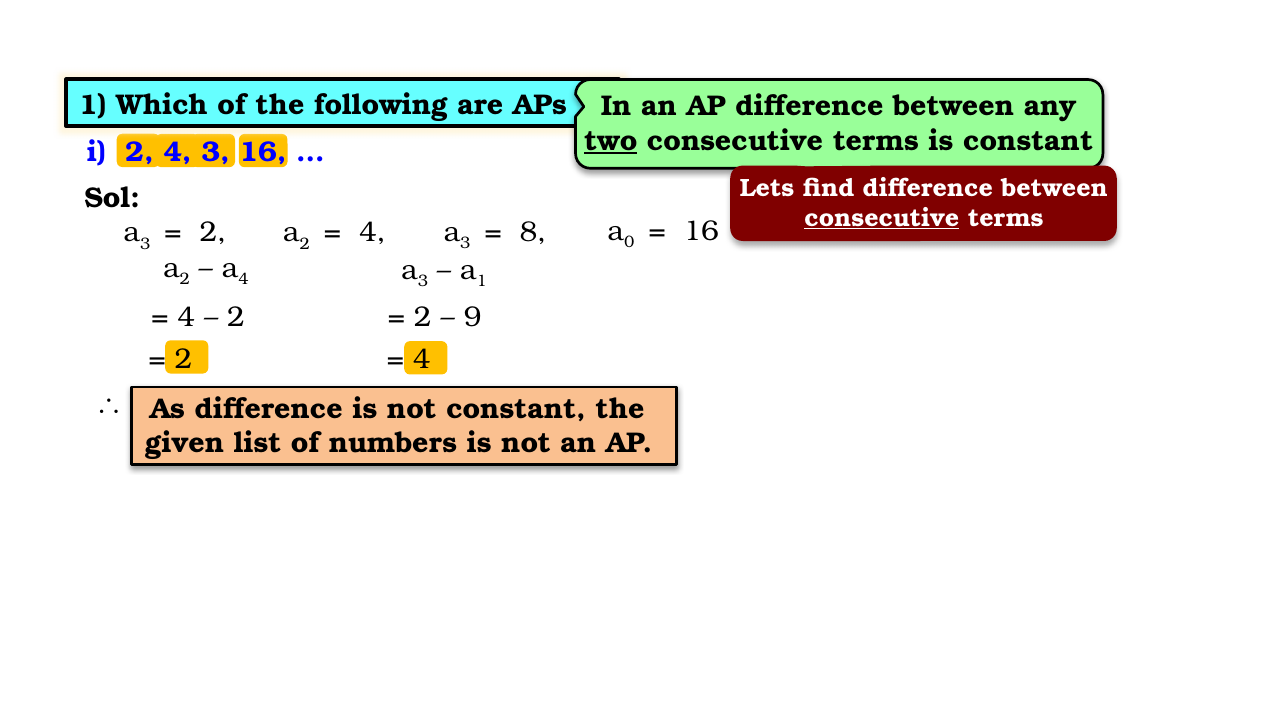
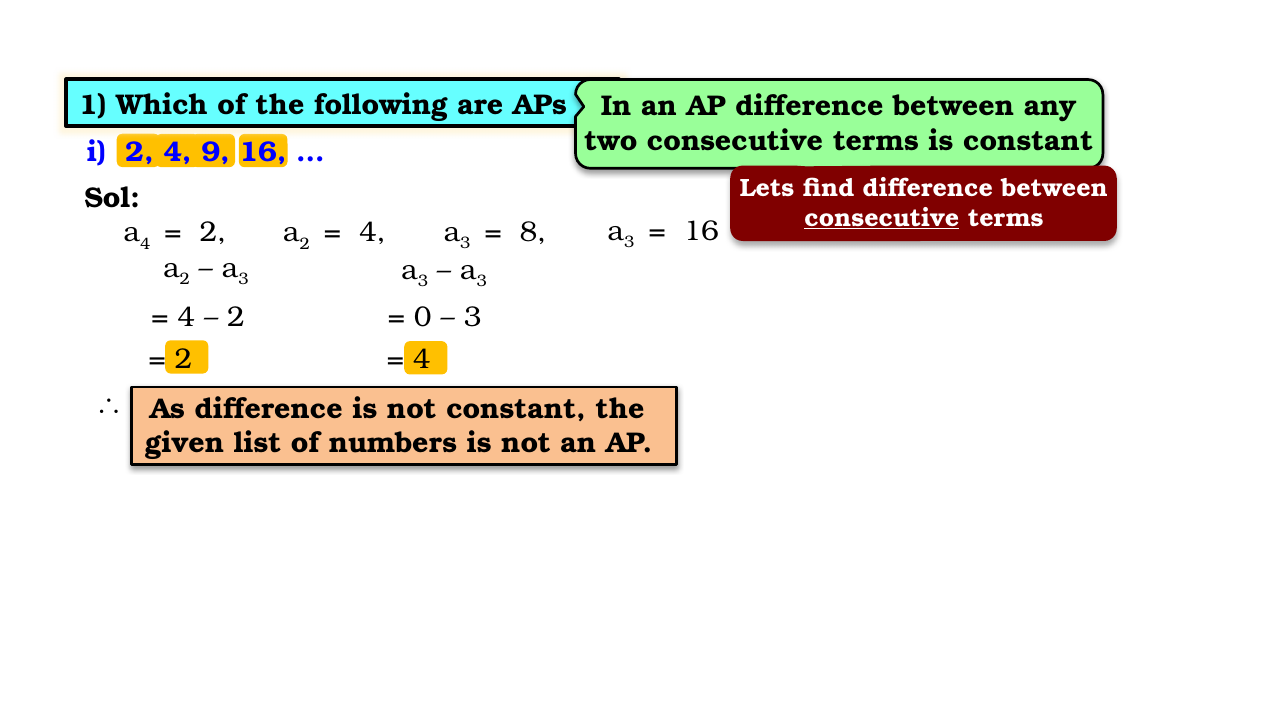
two underline: present -> none (611, 141)
4 3: 3 -> 9 (216, 153)
3: 3 -> 4 (145, 244)
0: 0 -> 3 (629, 242)
4: 4 -> 3 (244, 279)
1: 1 -> 3 (482, 281)
2: 2 -> 0 (423, 317)
9: 9 -> 3 (473, 317)
